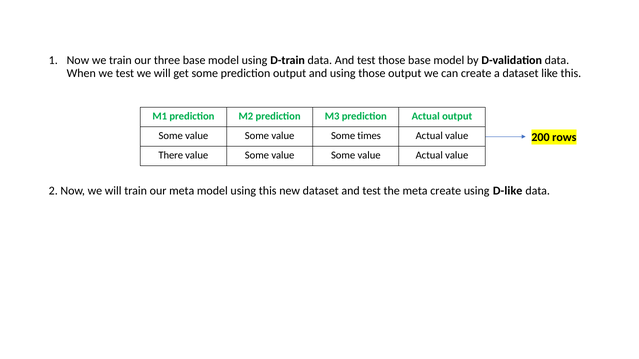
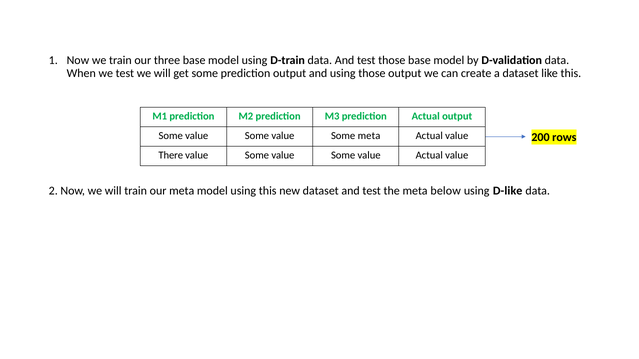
Some times: times -> meta (369, 136)
meta create: create -> below (446, 191)
